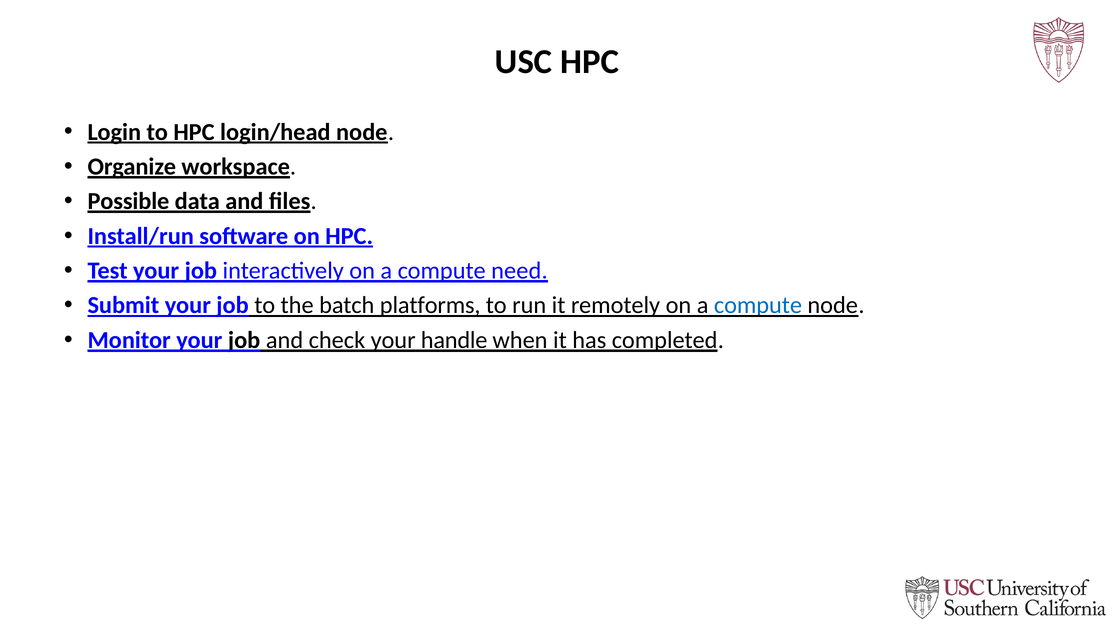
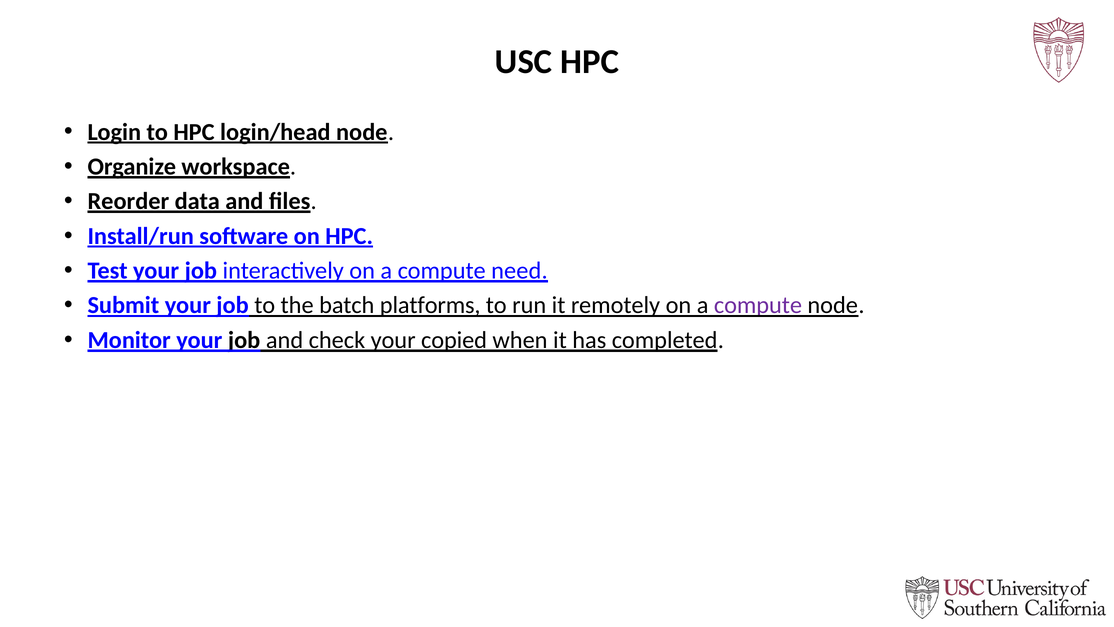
Possible: Possible -> Reorder (128, 201)
compute colour: blue -> purple (758, 305)
handle: handle -> copied (454, 340)
